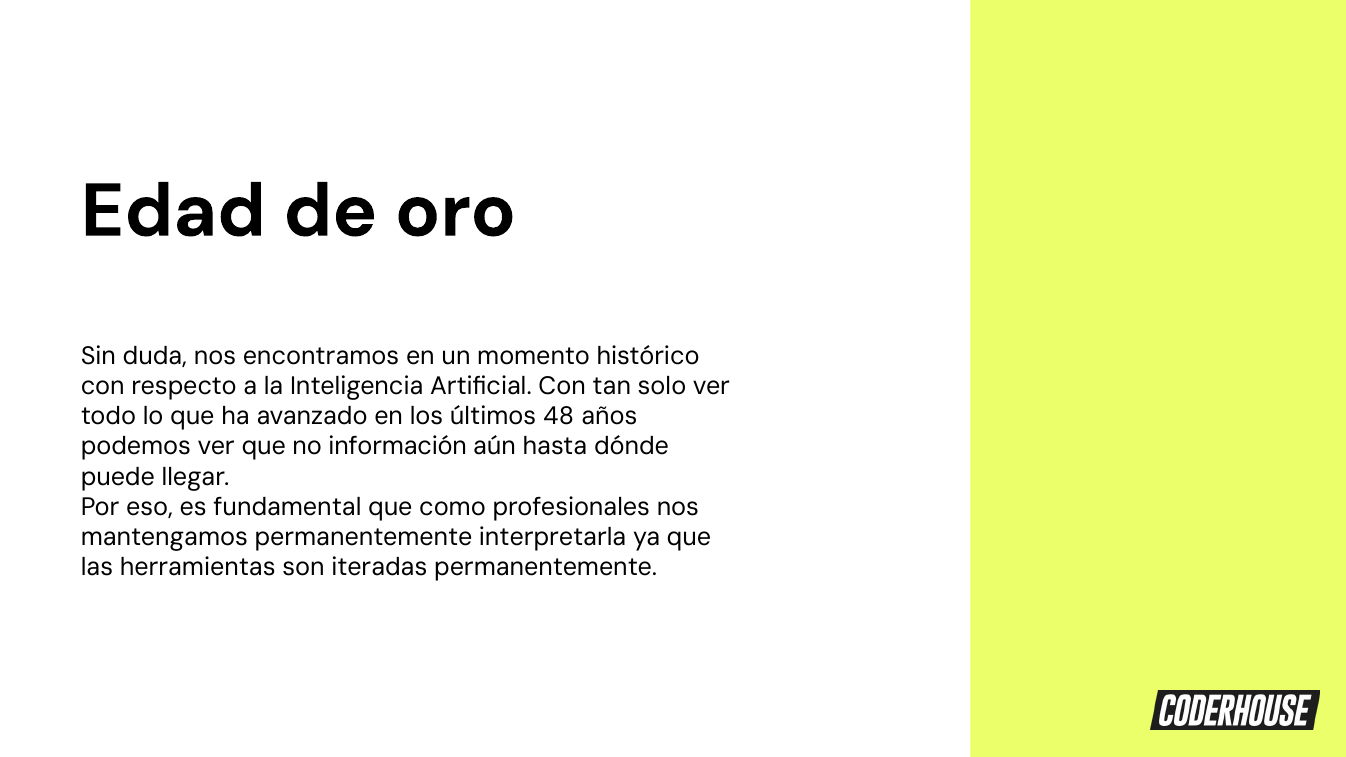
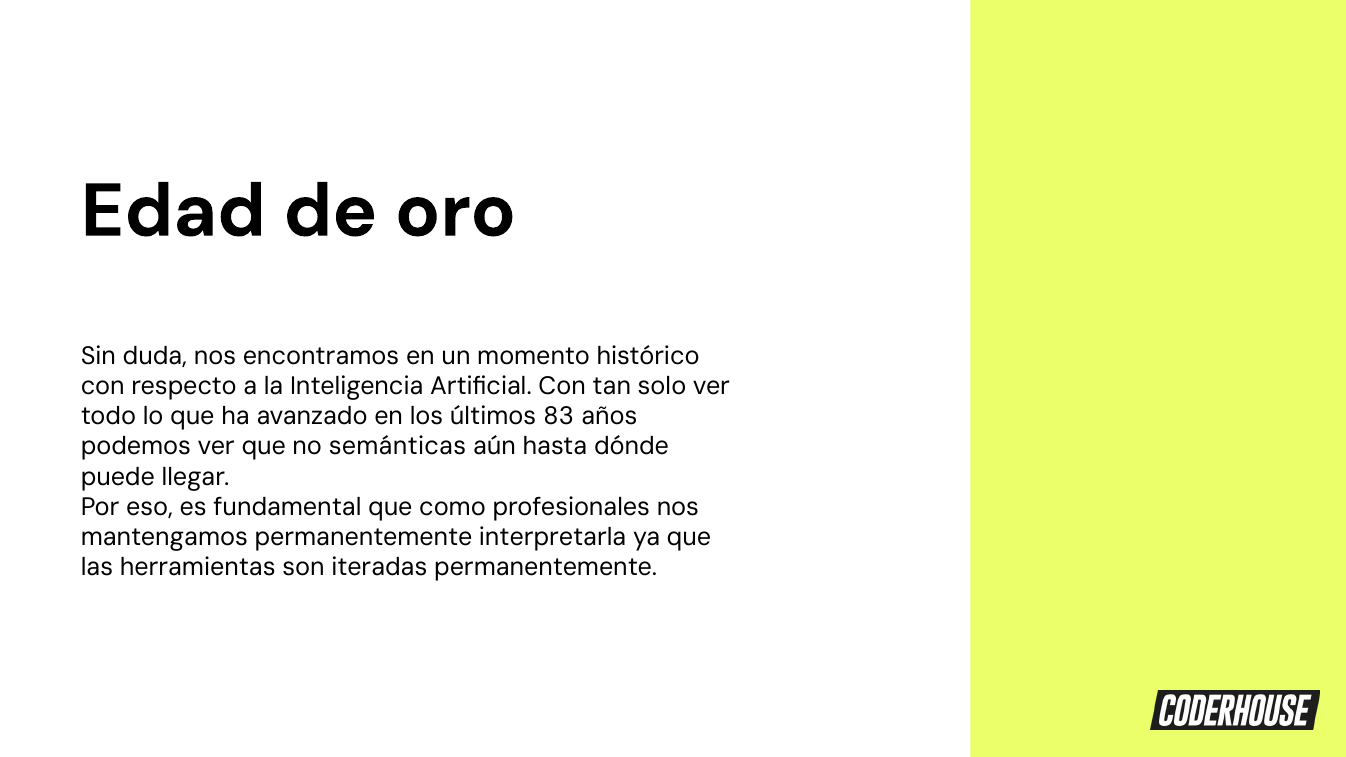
48: 48 -> 83 (559, 416)
información: información -> semánticas (397, 447)
